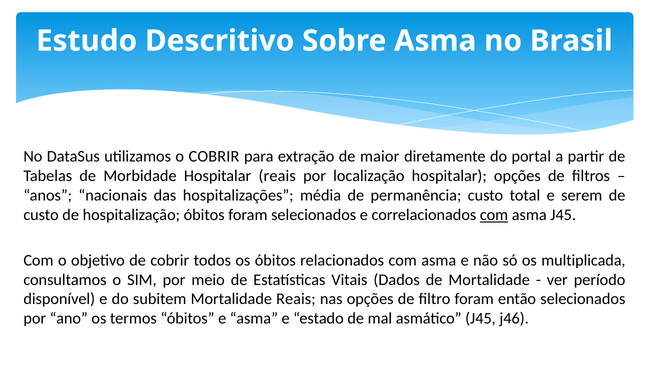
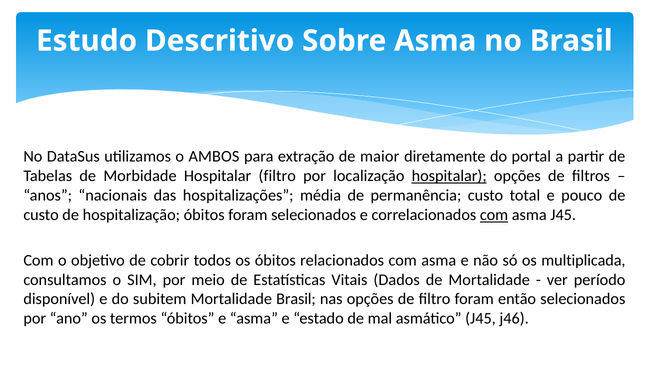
o COBRIR: COBRIR -> AMBOS (214, 156)
Hospitalar reais: reais -> filtro (277, 176)
hospitalar underline: none -> present (449, 176)
serem: serem -> pouco (582, 195)
Mortalidade Reais: Reais -> Brasil (296, 299)
